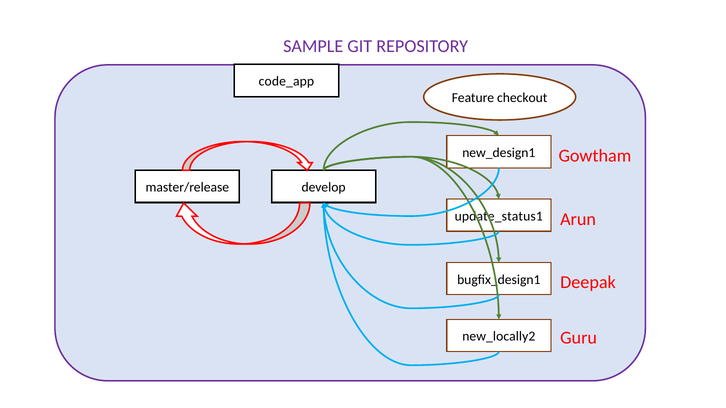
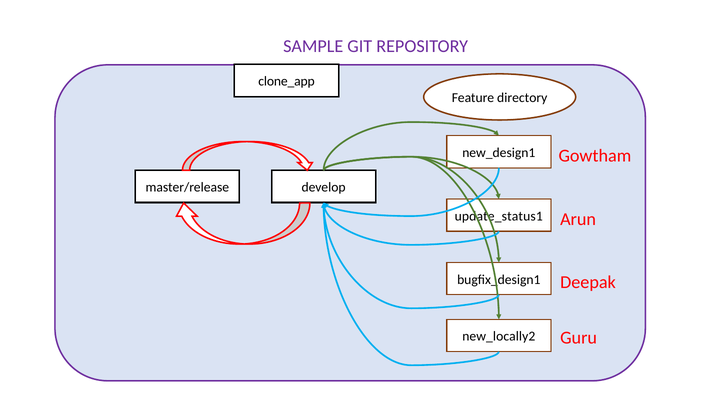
code_app: code_app -> clone_app (287, 82)
checkout: checkout -> directory (522, 98)
